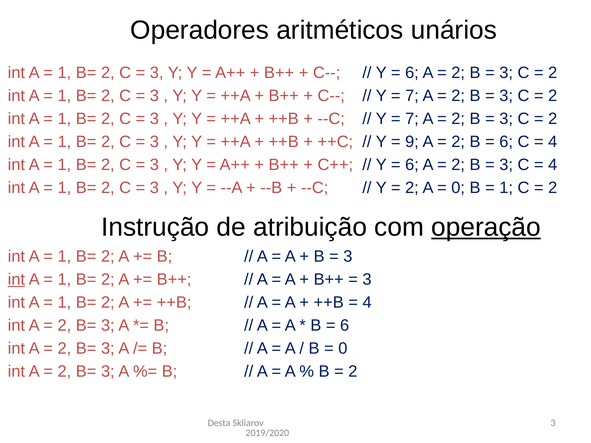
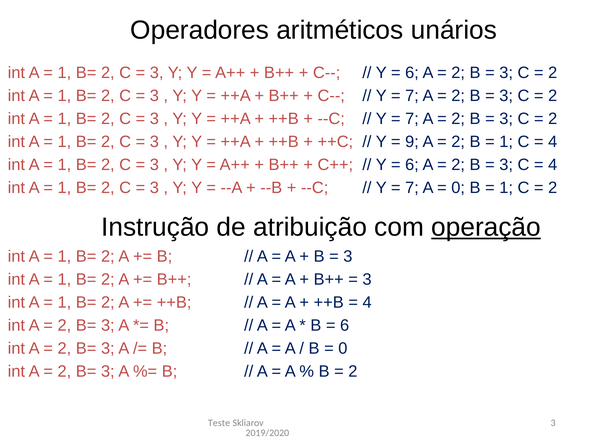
6: 6 -> 1 (506, 142)
2: 2 -> 7 (412, 188)
int underline: present -> none (16, 280)
Desta: Desta -> Teste (219, 423)
